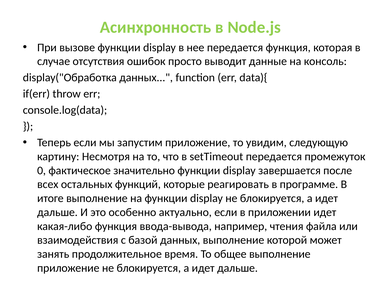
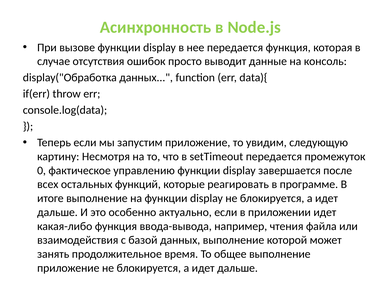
значительно: значительно -> управлению (144, 171)
